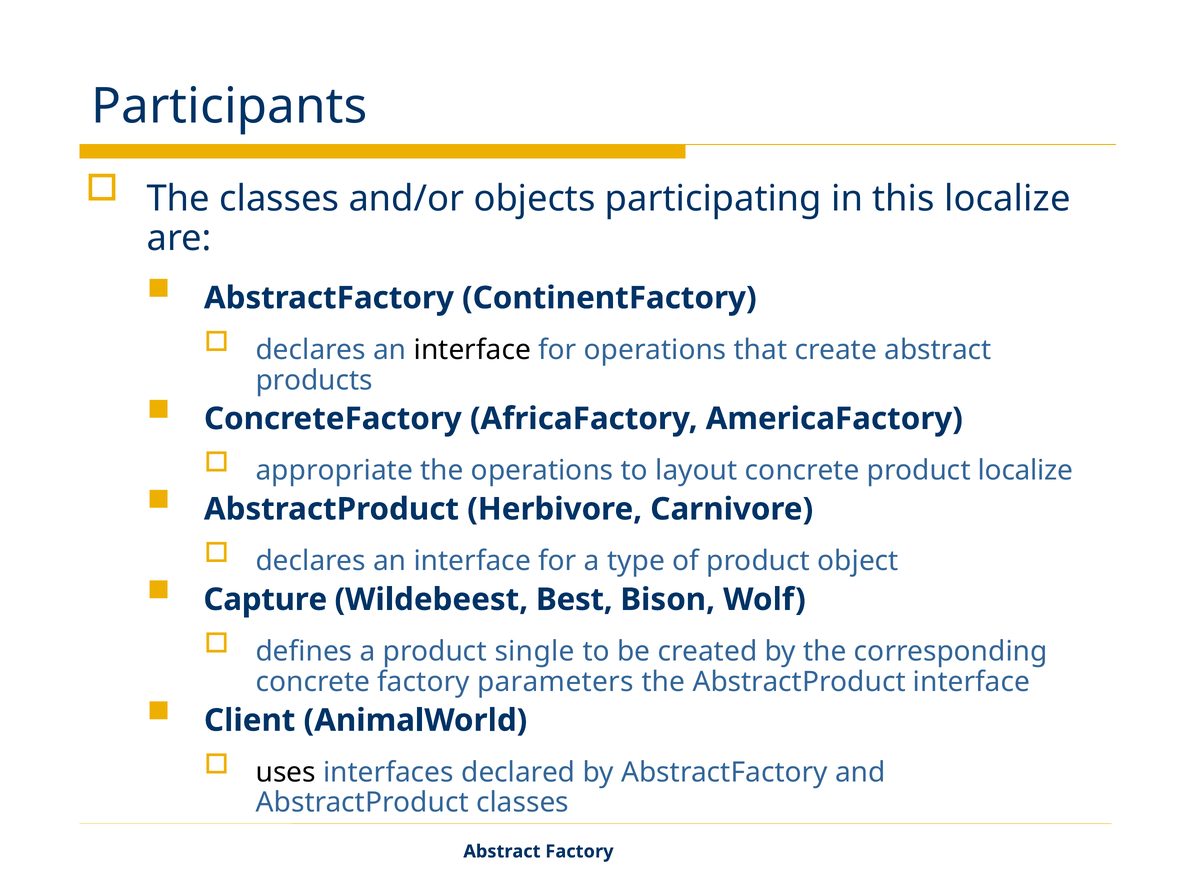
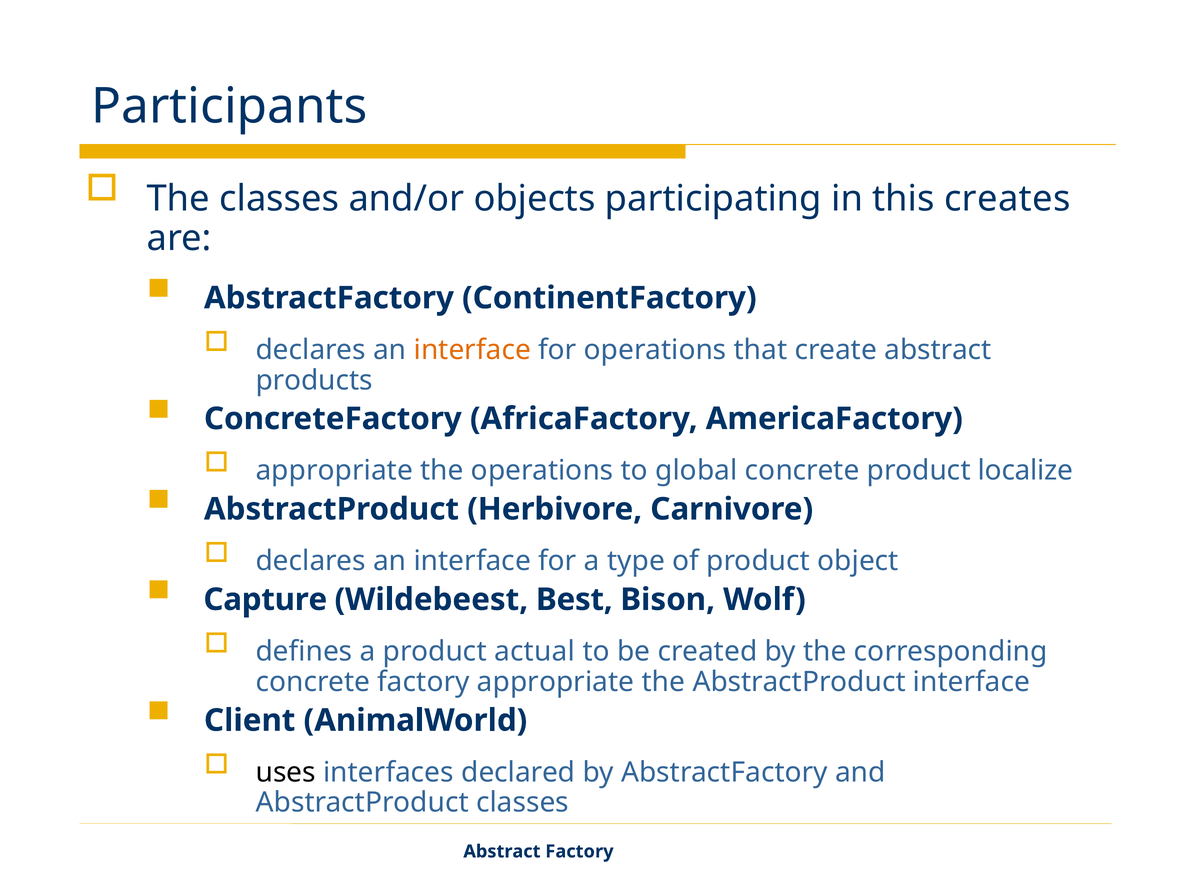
this localize: localize -> creates (1007, 199)
interface colour: black -> orange (472, 350)
layout: layout -> global (696, 471)
single: single -> actual (535, 652)
factory parameters: parameters -> appropriate (556, 682)
